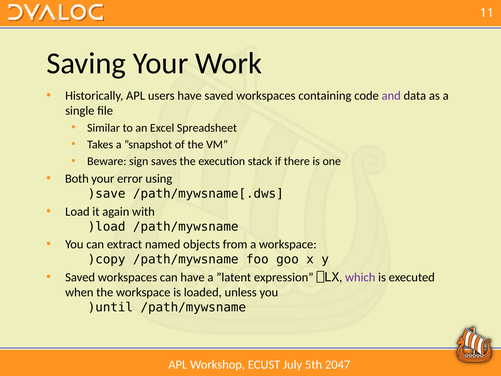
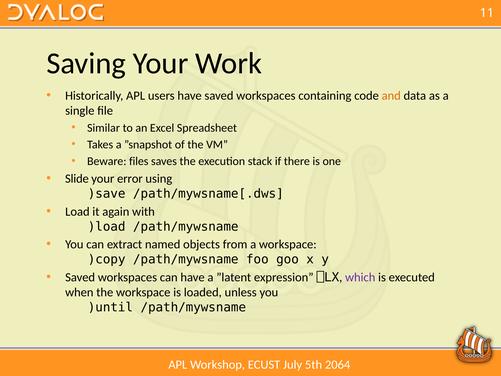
and colour: purple -> orange (391, 96)
sign: sign -> files (139, 161)
Both: Both -> Slide (77, 179)
2047: 2047 -> 2064 (338, 364)
